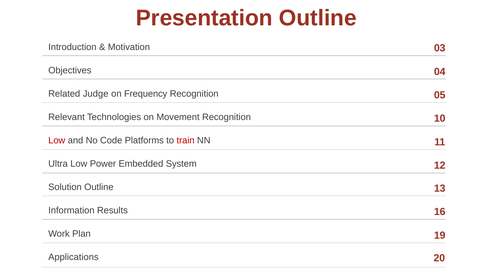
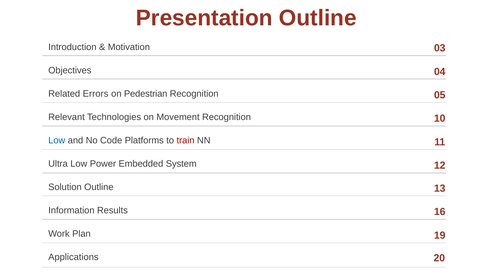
Judge: Judge -> Errors (96, 94)
Frequency: Frequency -> Pedestrian (146, 94)
Low colour: red -> blue (57, 140)
